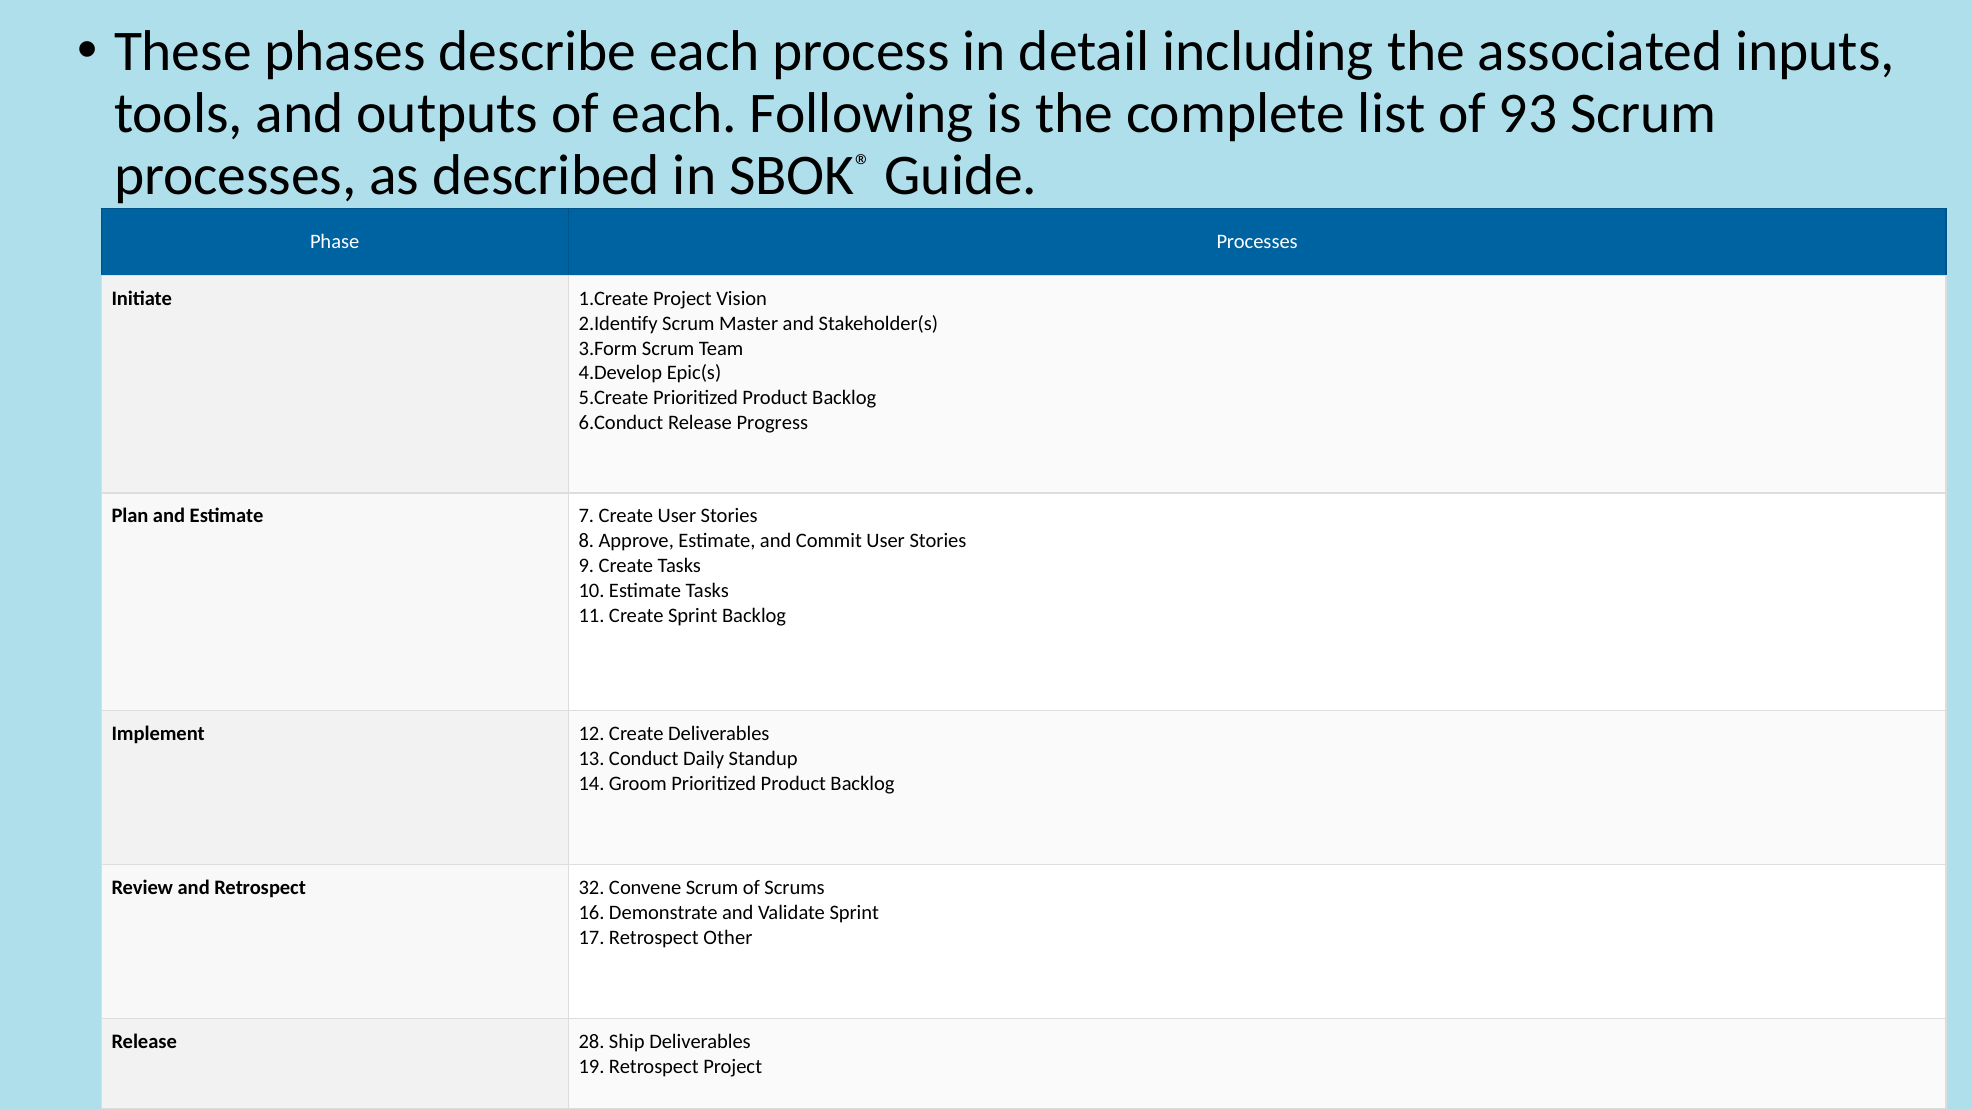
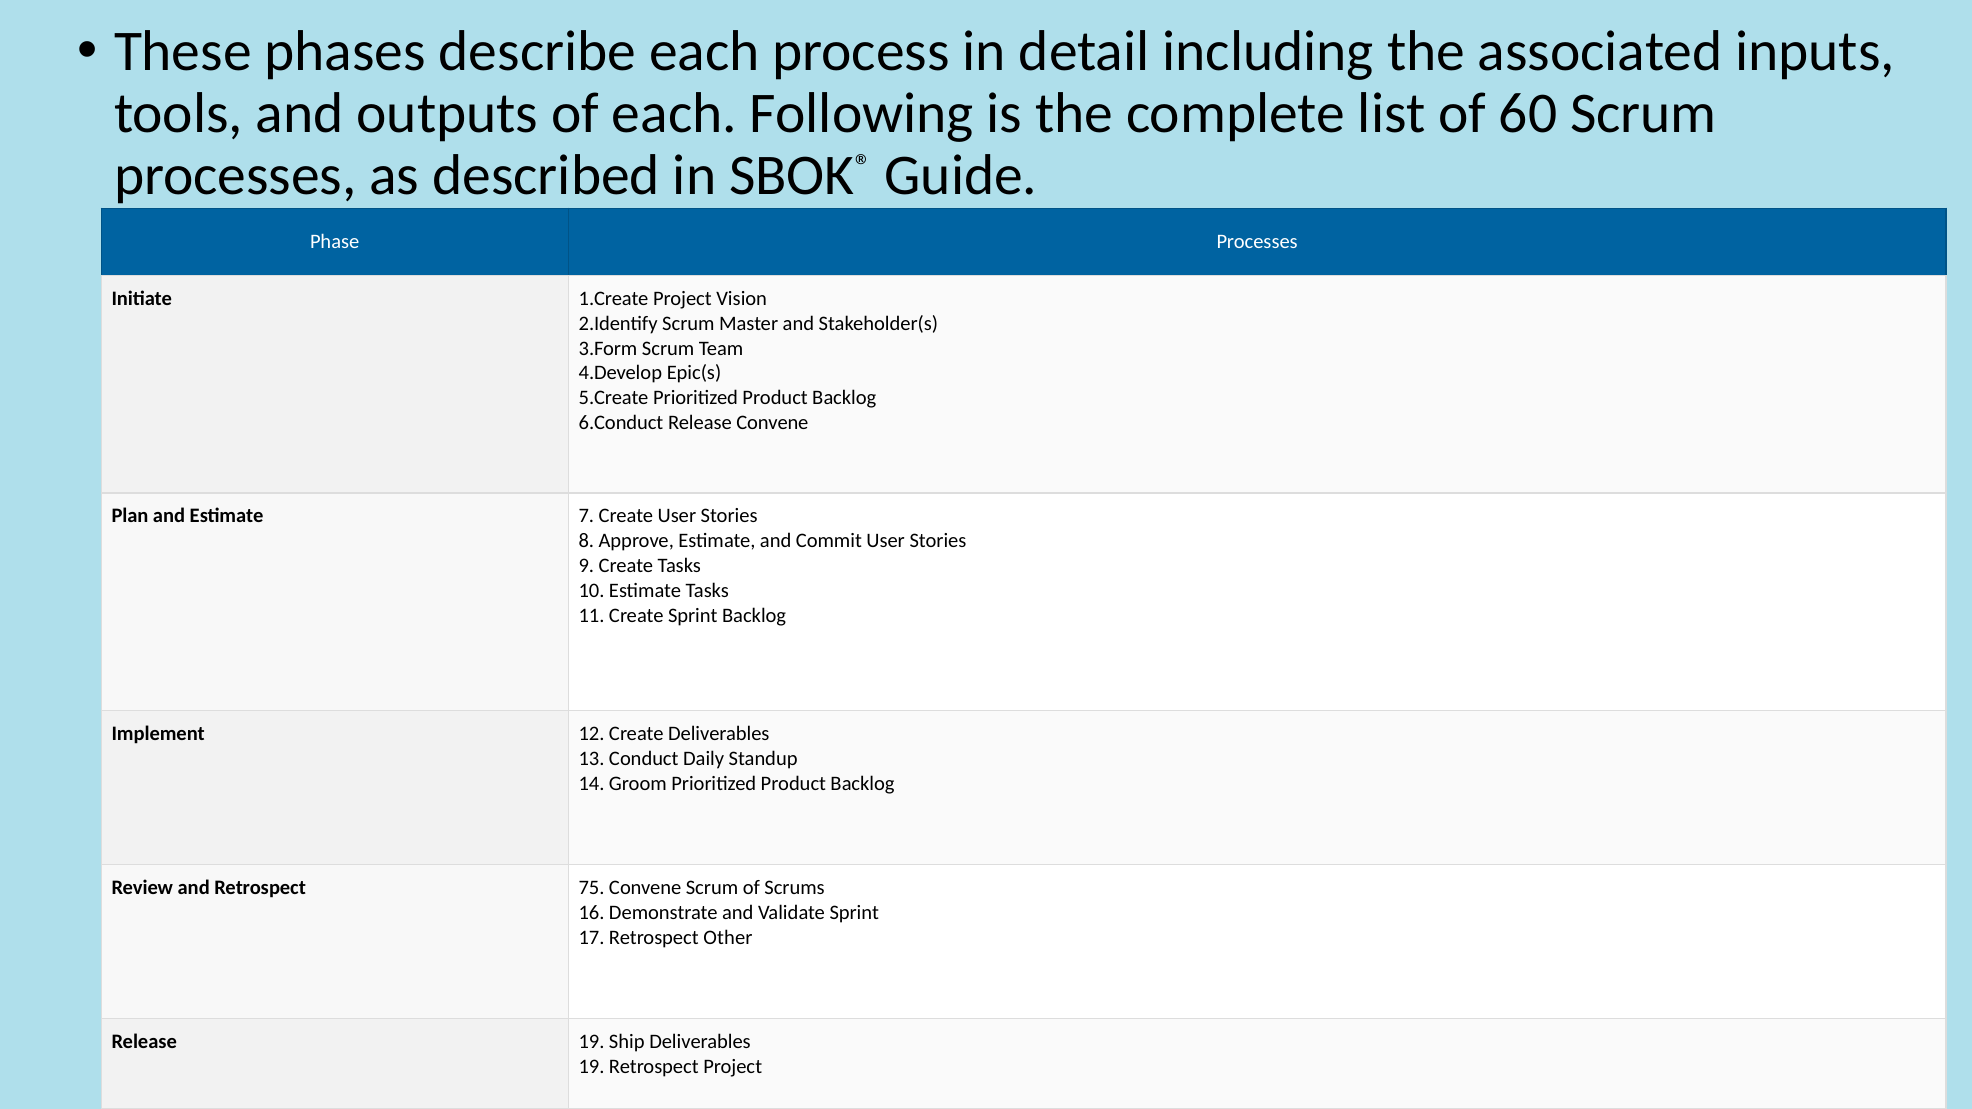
93: 93 -> 60 (1528, 114)
Release Progress: Progress -> Convene (772, 423)
32: 32 -> 75 (592, 888)
Release 28: 28 -> 19 (592, 1042)
